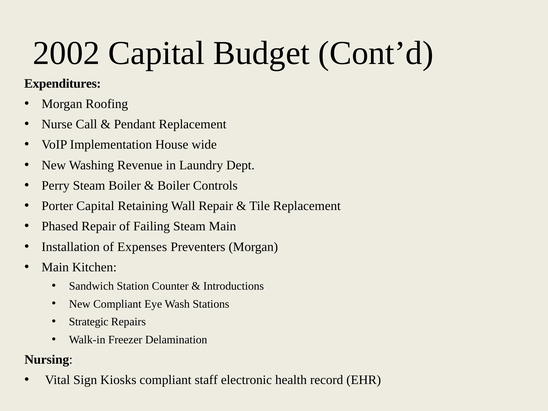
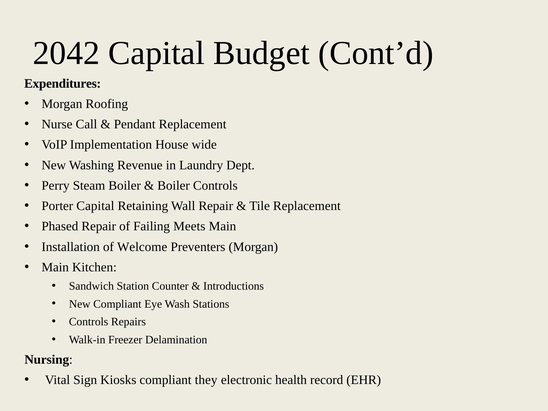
2002: 2002 -> 2042 (66, 53)
Failing Steam: Steam -> Meets (189, 226)
Expenses: Expenses -> Welcome (142, 247)
Strategic: Strategic -> Controls (89, 322)
staff: staff -> they (206, 380)
